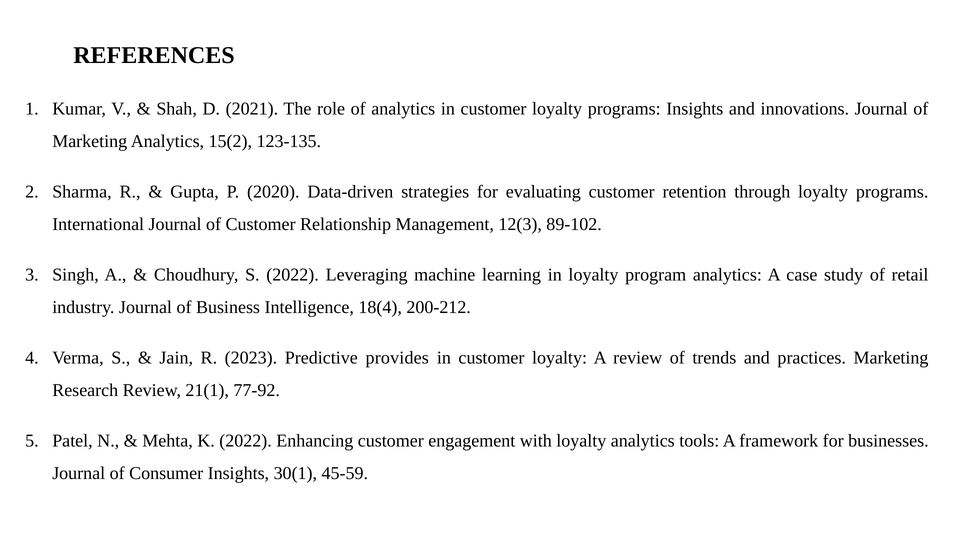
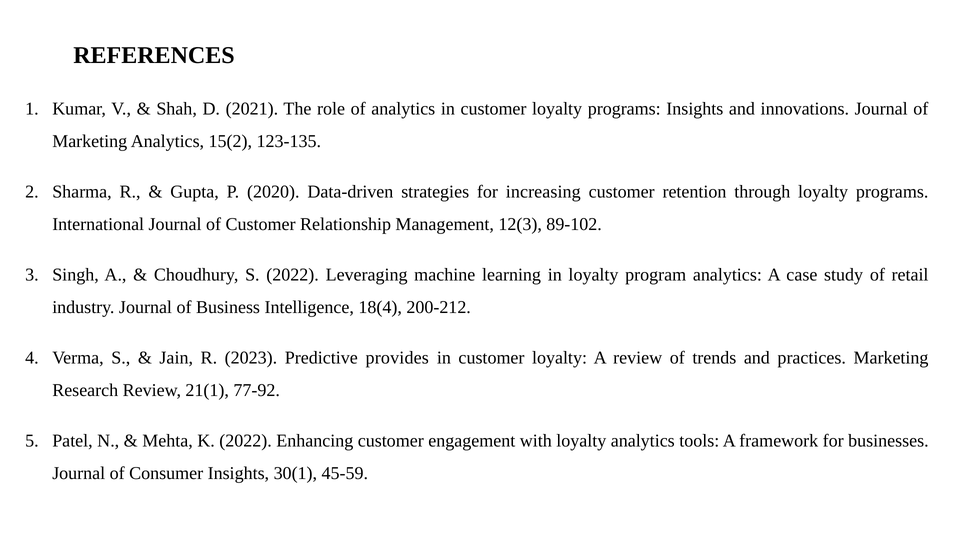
evaluating: evaluating -> increasing (543, 192)
